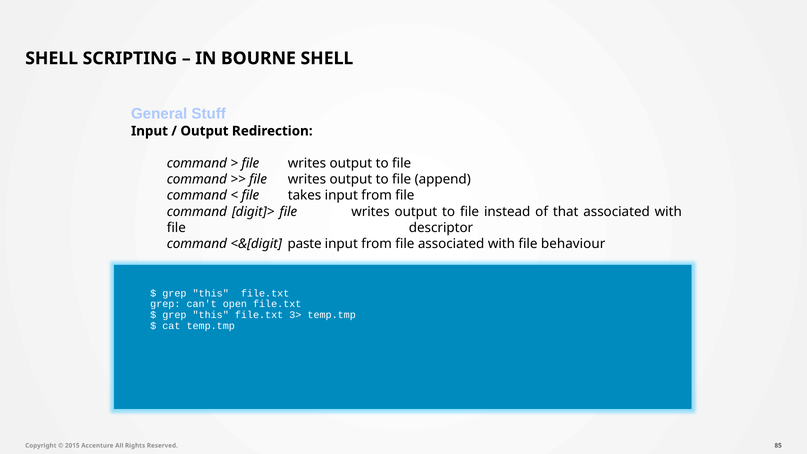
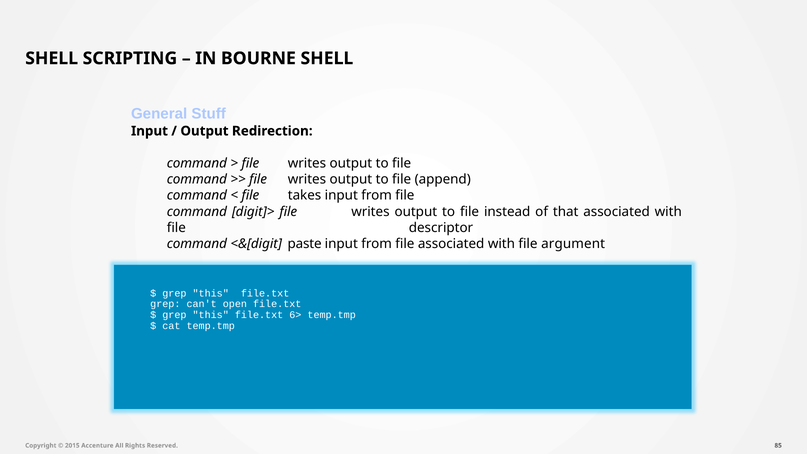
behaviour: behaviour -> argument (573, 244)
3>: 3> -> 6> (295, 315)
